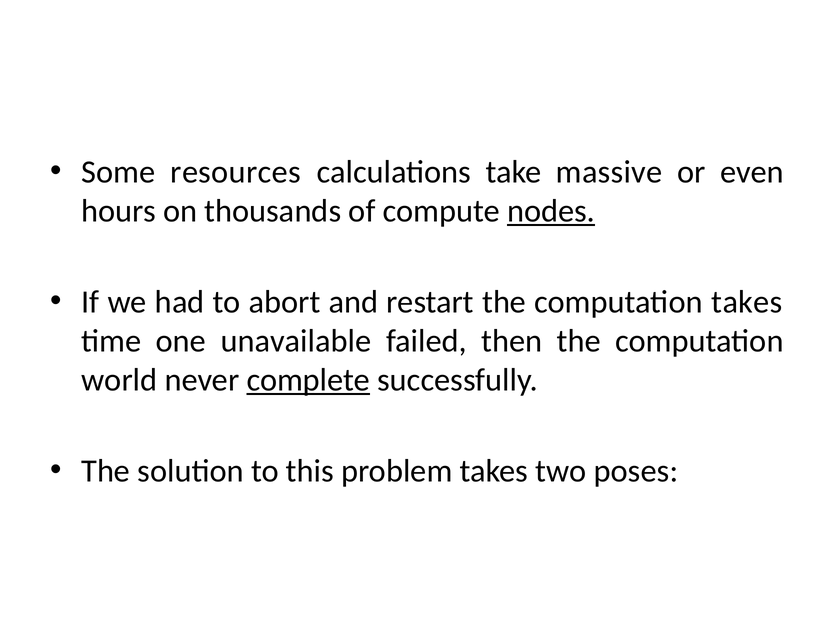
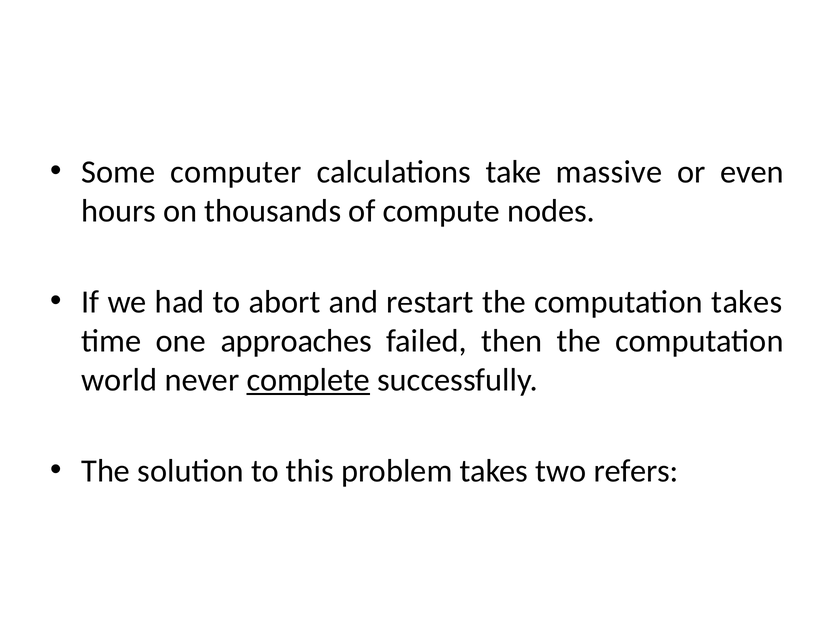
resources: resources -> computer (236, 172)
nodes underline: present -> none (551, 211)
unavailable: unavailable -> approaches (296, 341)
poses: poses -> refers (636, 470)
